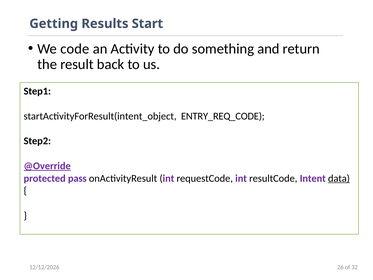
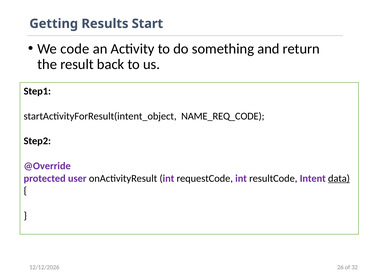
ENTRY_REQ_CODE: ENTRY_REQ_CODE -> NAME_REQ_CODE (223, 116)
@Override underline: present -> none (47, 166)
pass: pass -> user (77, 178)
